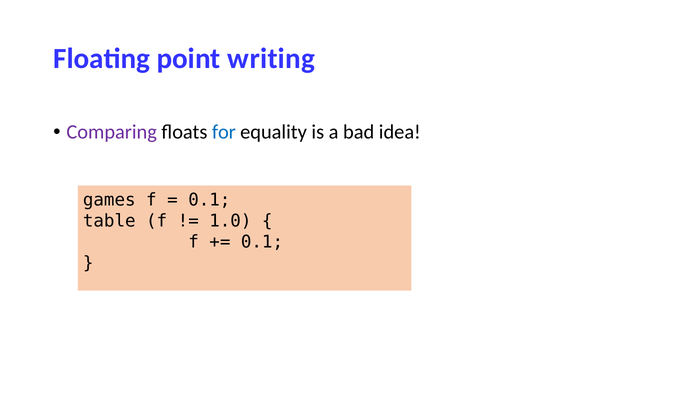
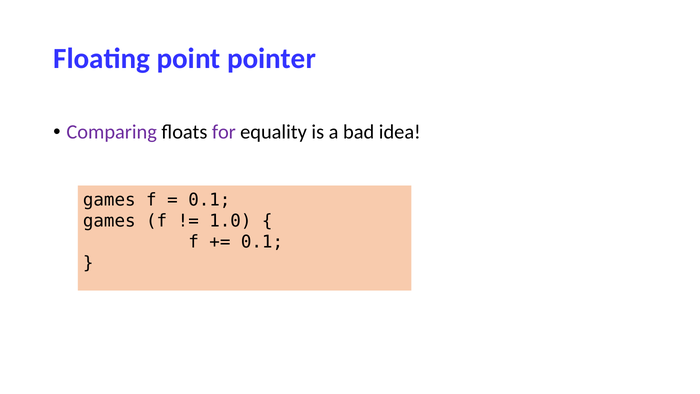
writing: writing -> pointer (271, 59)
for colour: blue -> purple (224, 132)
table: table -> games (109, 221)
